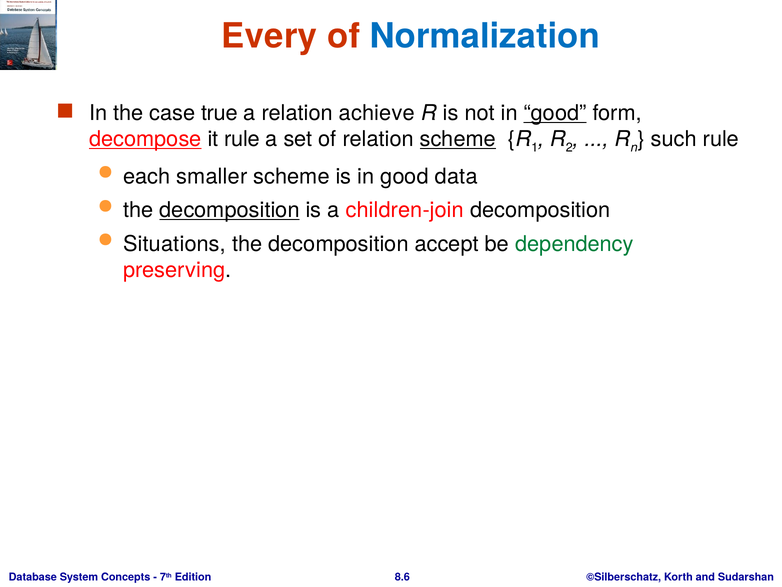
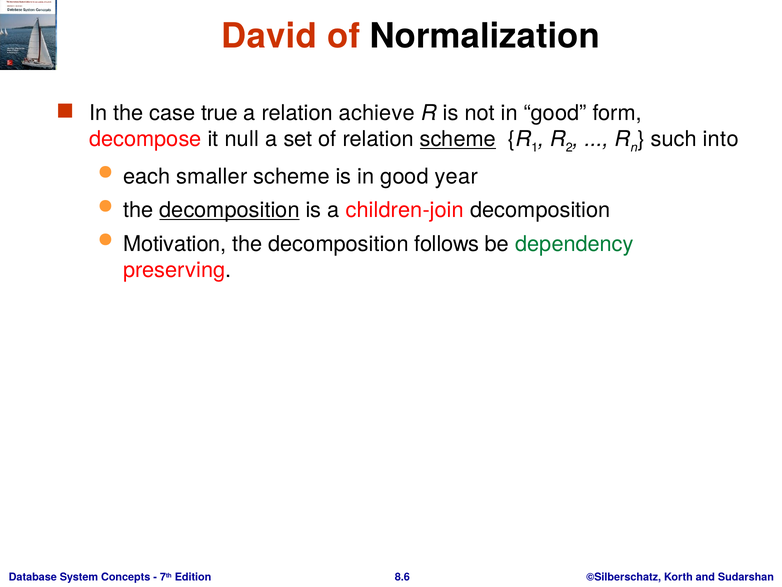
Every: Every -> David (269, 36)
Normalization colour: blue -> black (485, 36)
good underline: present -> none (555, 113)
decompose underline: present -> none (145, 139)
it rule: rule -> null (242, 139)
such rule: rule -> into (721, 139)
data: data -> year (456, 176)
Situations: Situations -> Motivation (175, 244)
accept: accept -> follows (447, 244)
